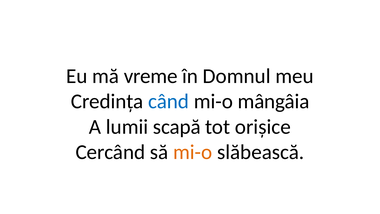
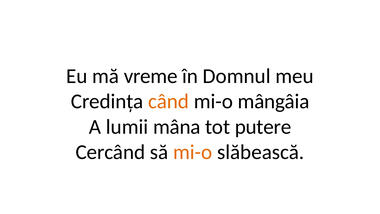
când colour: blue -> orange (169, 101)
scapă: scapă -> mâna (177, 127)
orișice: orișice -> putere (263, 127)
